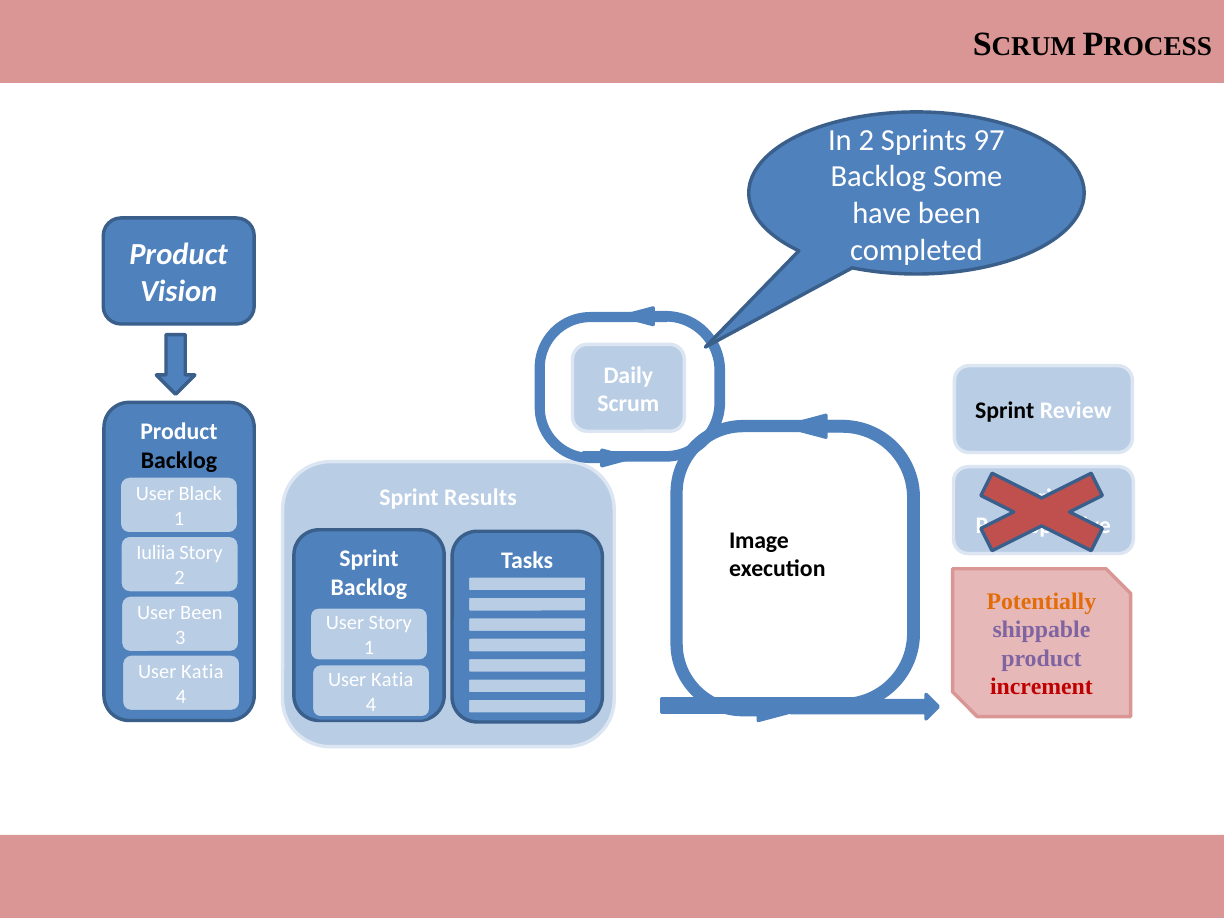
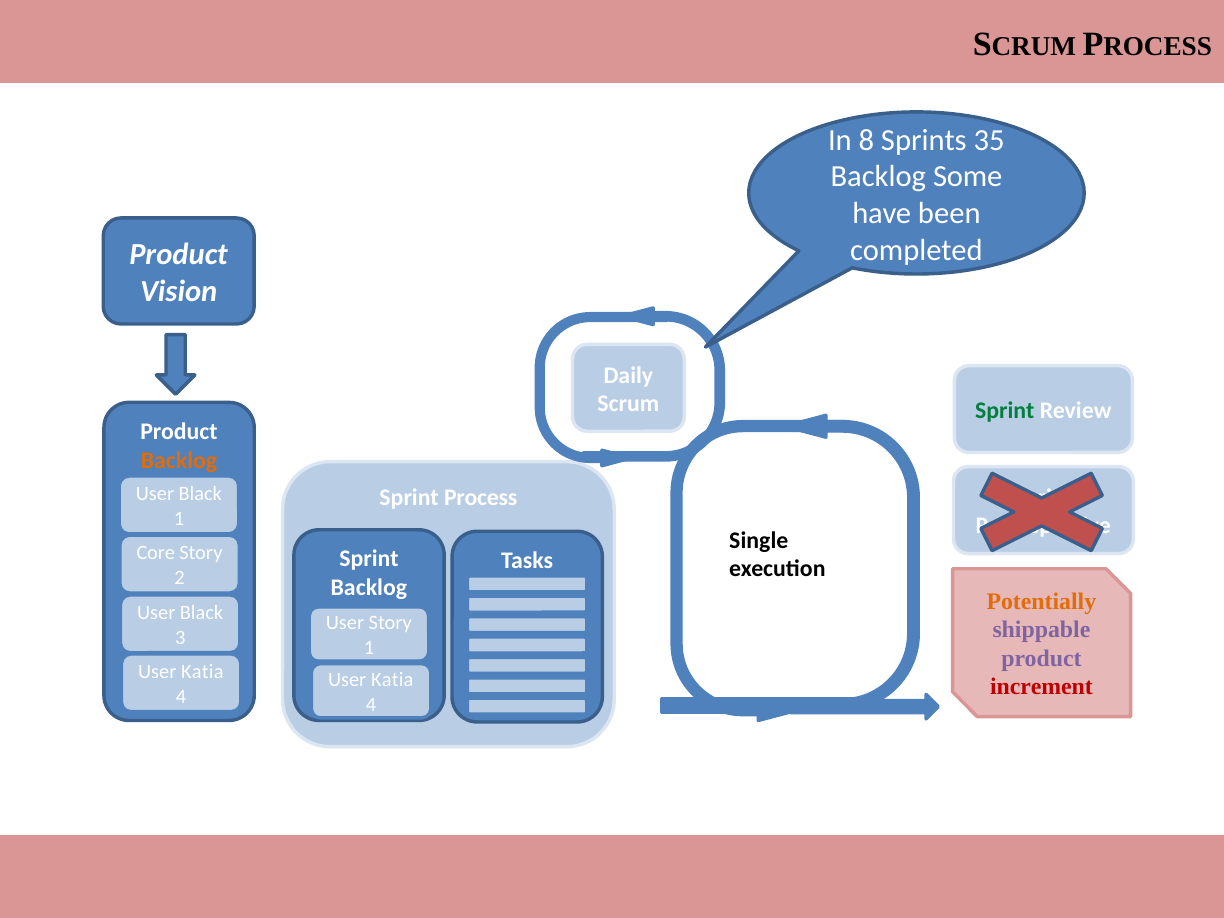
In 2: 2 -> 8 (866, 140)
97: 97 -> 35 (989, 140)
Sprint colour: black -> green (1005, 411)
Backlog colour: black -> orange (179, 460)
Results: Results -> Process (481, 498)
Image: Image -> Single (759, 541)
Iuliia: Iuliia -> Core (156, 553)
Been: Been -> Black (201, 613)
